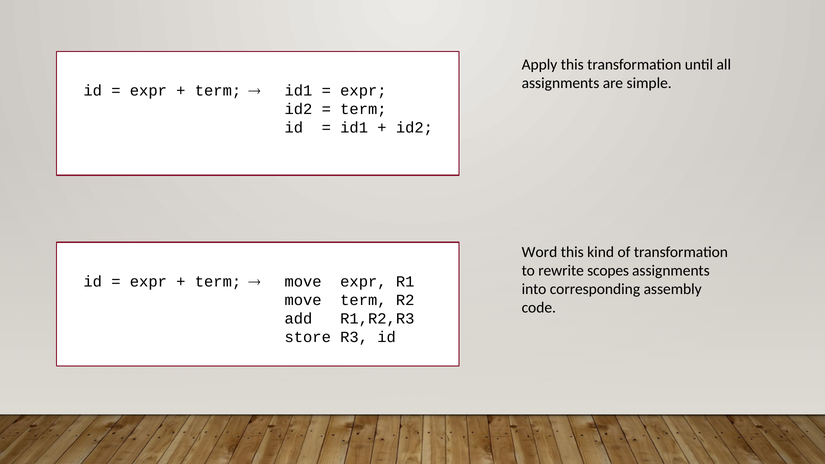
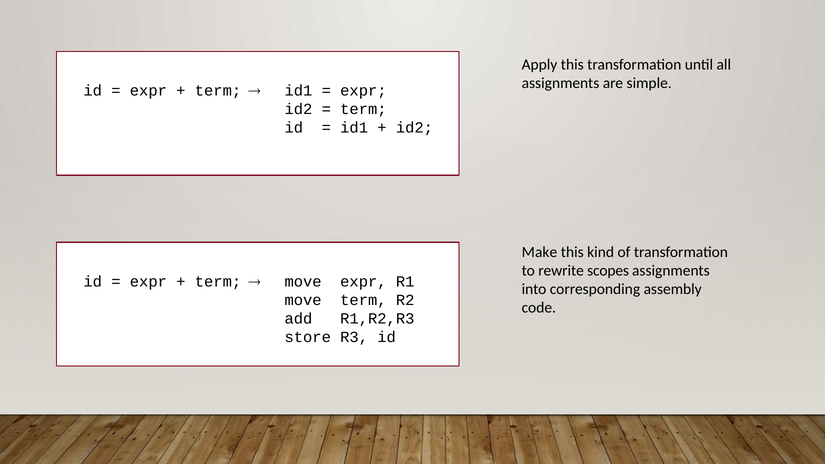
Word: Word -> Make (539, 252)
